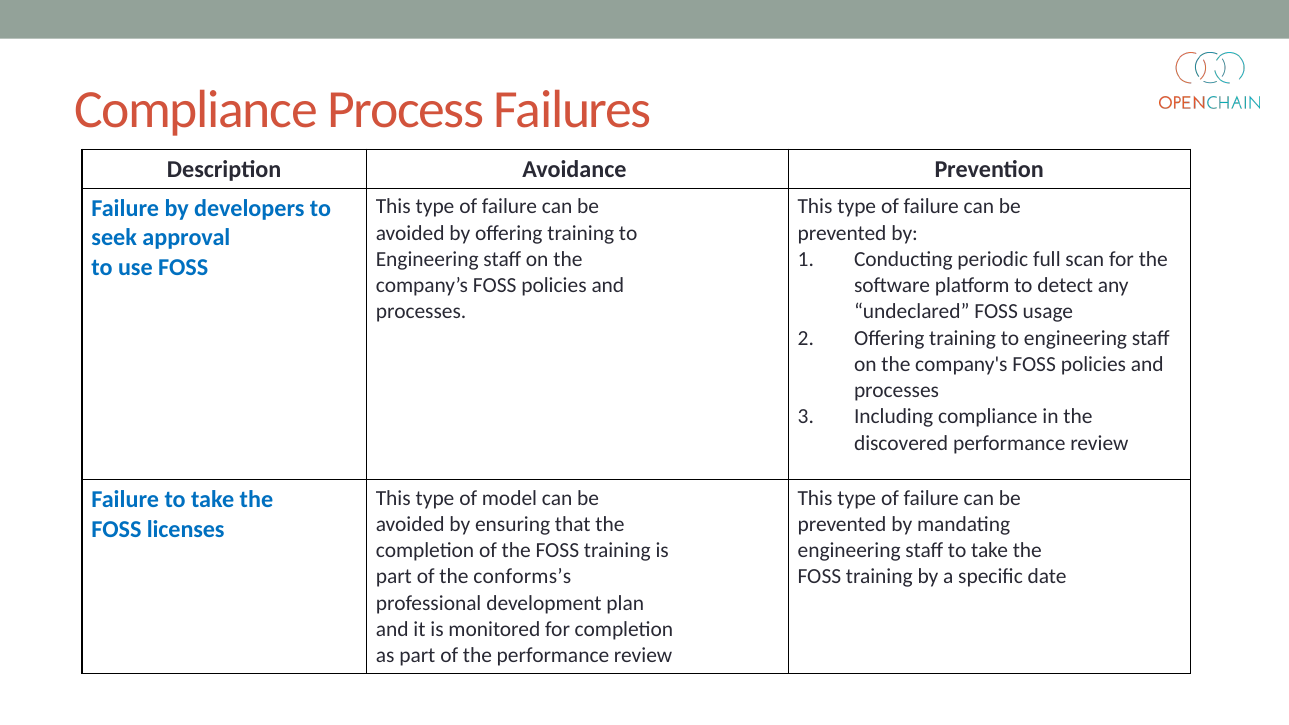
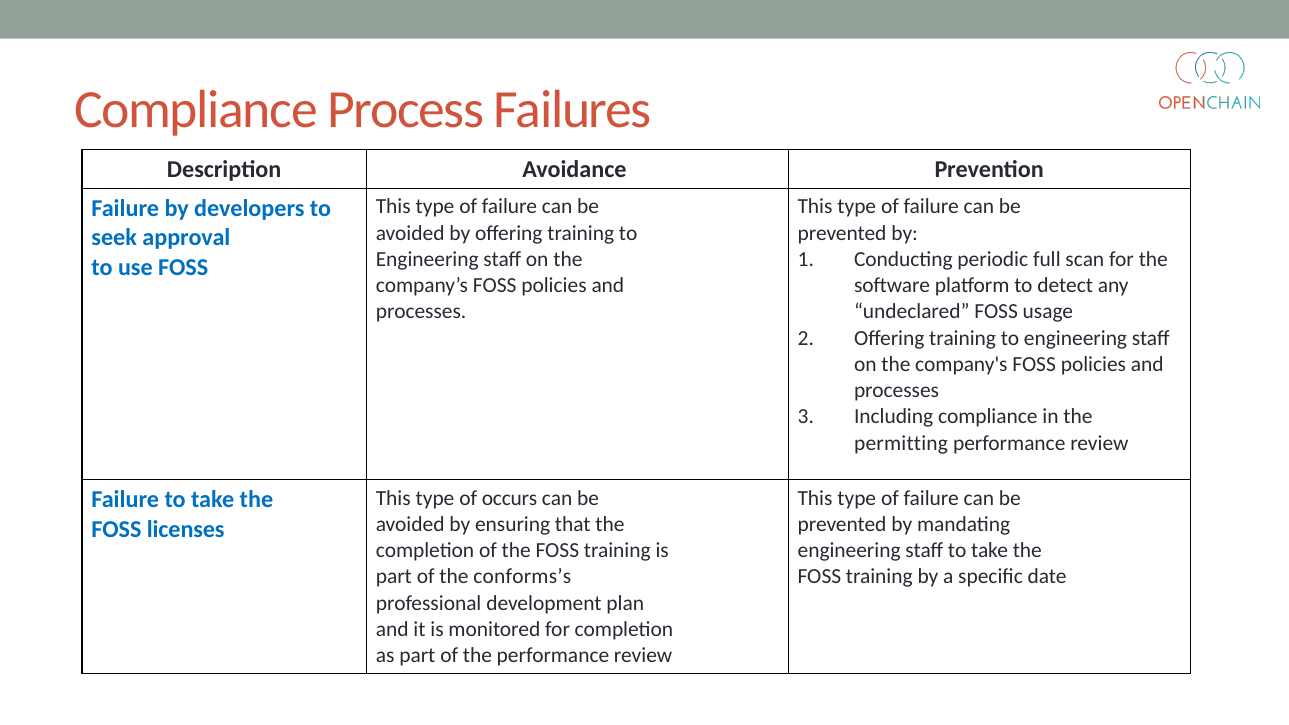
discovered: discovered -> permitting (901, 443)
model: model -> occurs (510, 498)
